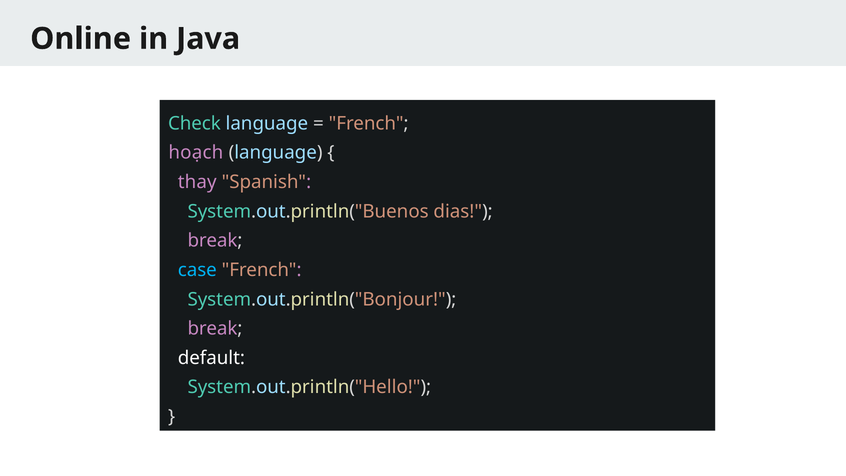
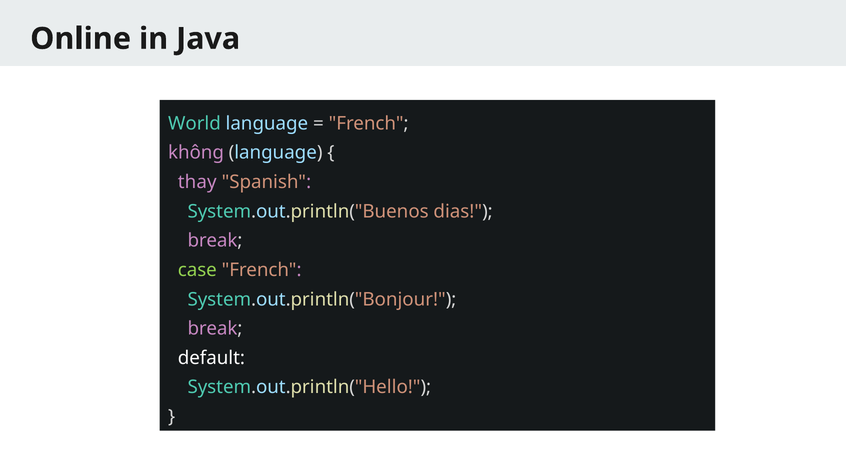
Check: Check -> World (194, 123)
hoạch: hoạch -> không (196, 153)
case colour: light blue -> light green (197, 270)
